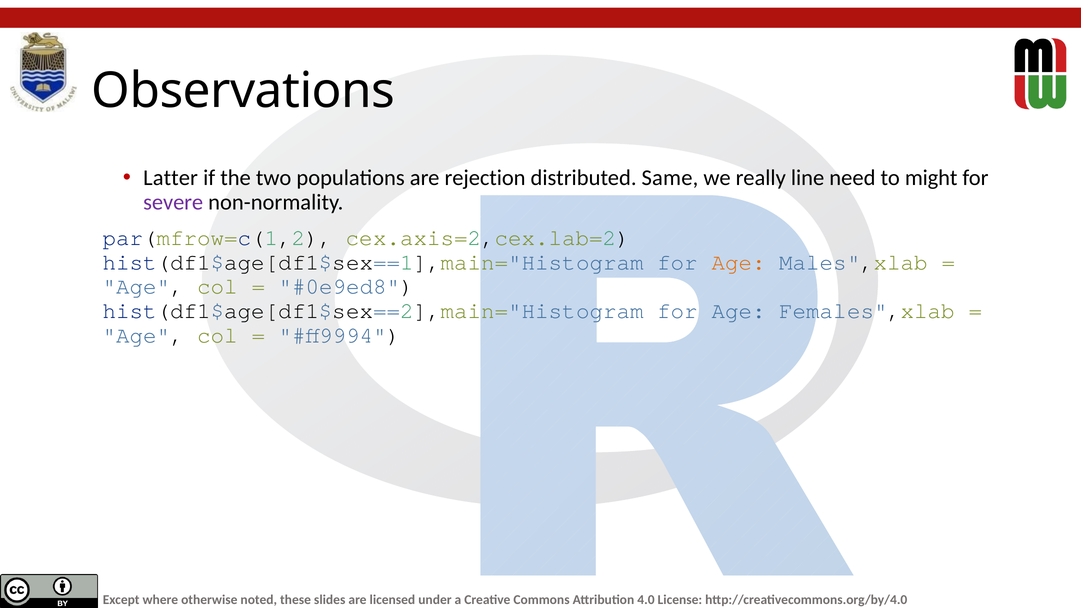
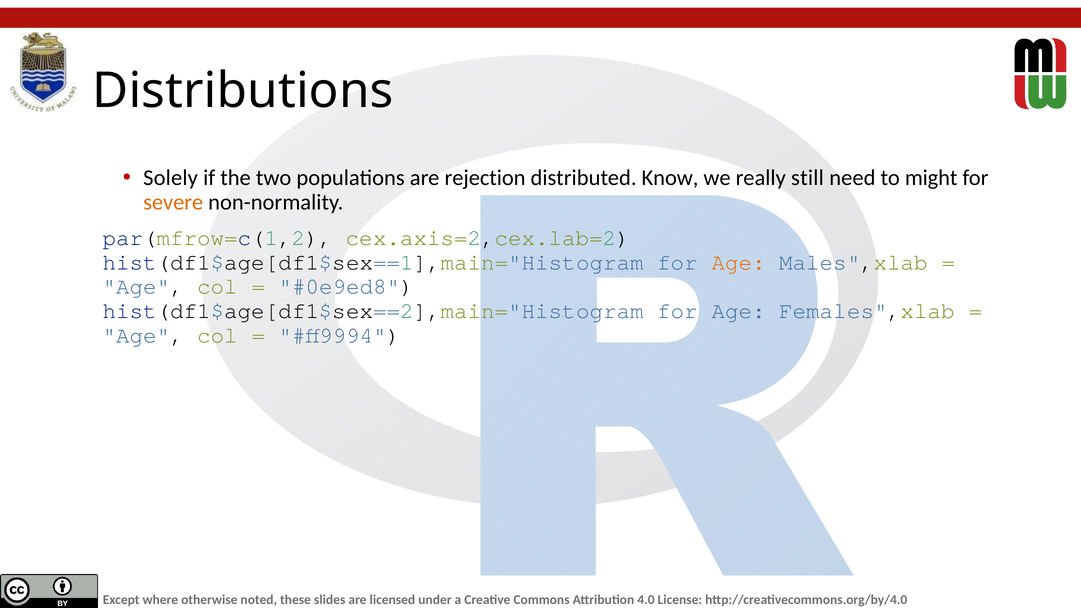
Observations: Observations -> Distributions (243, 91)
Latter: Latter -> Solely (171, 178)
Same: Same -> Know (670, 178)
line: line -> still (807, 178)
severe colour: purple -> orange (173, 202)
